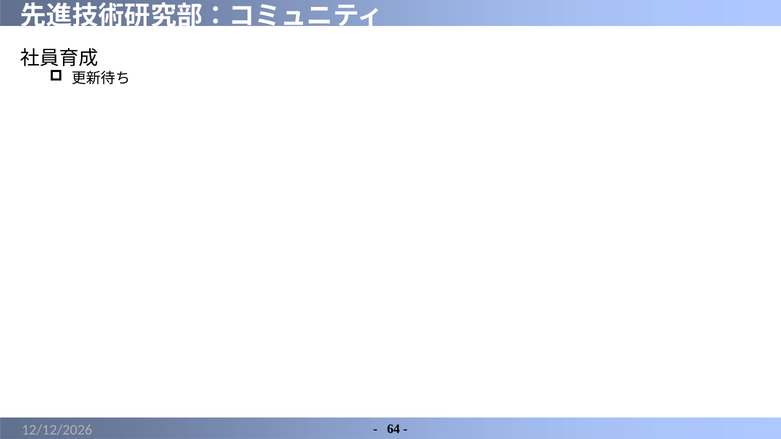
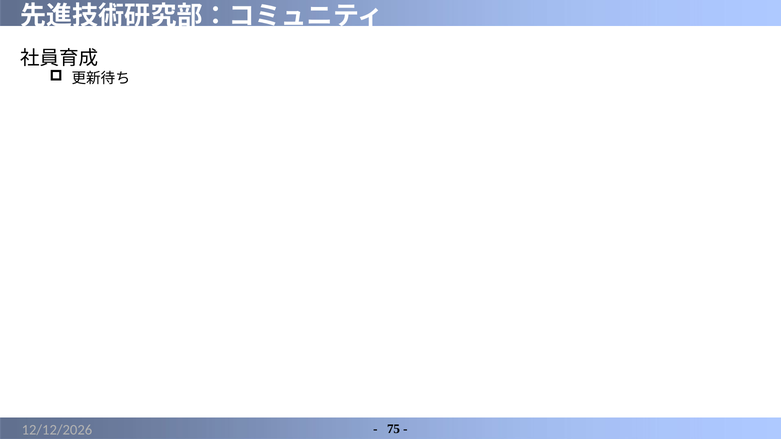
64: 64 -> 75 (394, 429)
